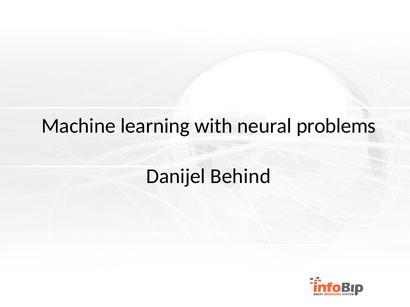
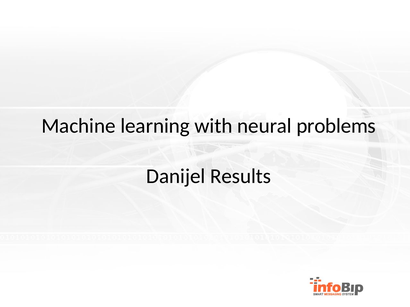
Behind: Behind -> Results (241, 177)
